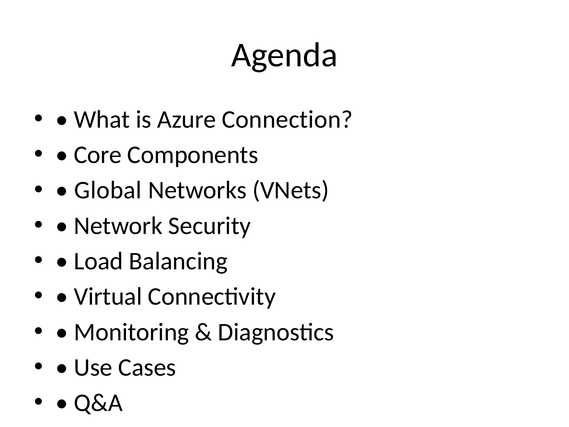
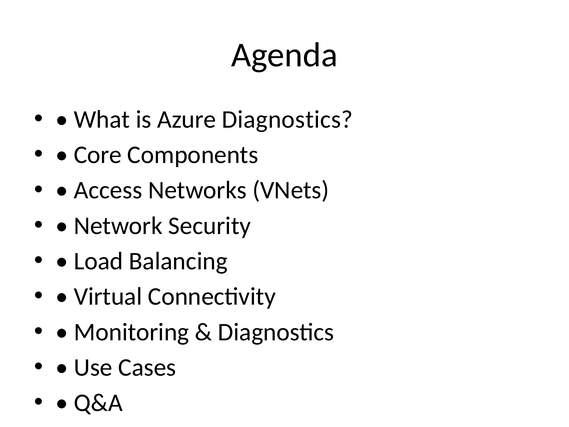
Azure Connection: Connection -> Diagnostics (287, 119)
Global: Global -> Access (108, 190)
